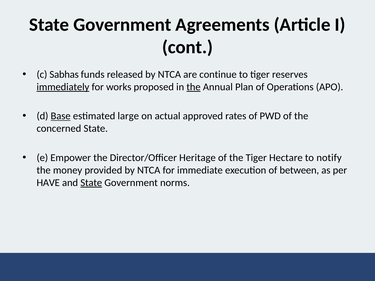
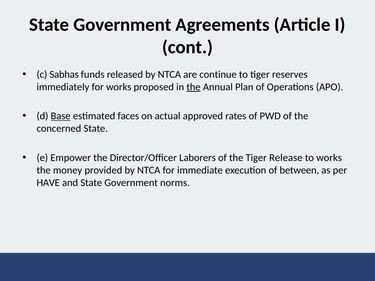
immediately underline: present -> none (63, 87)
large: large -> faces (128, 116)
Heritage: Heritage -> Laborers (198, 158)
Hectare: Hectare -> Release (286, 158)
to notify: notify -> works (329, 158)
State underline: present -> none (91, 183)
